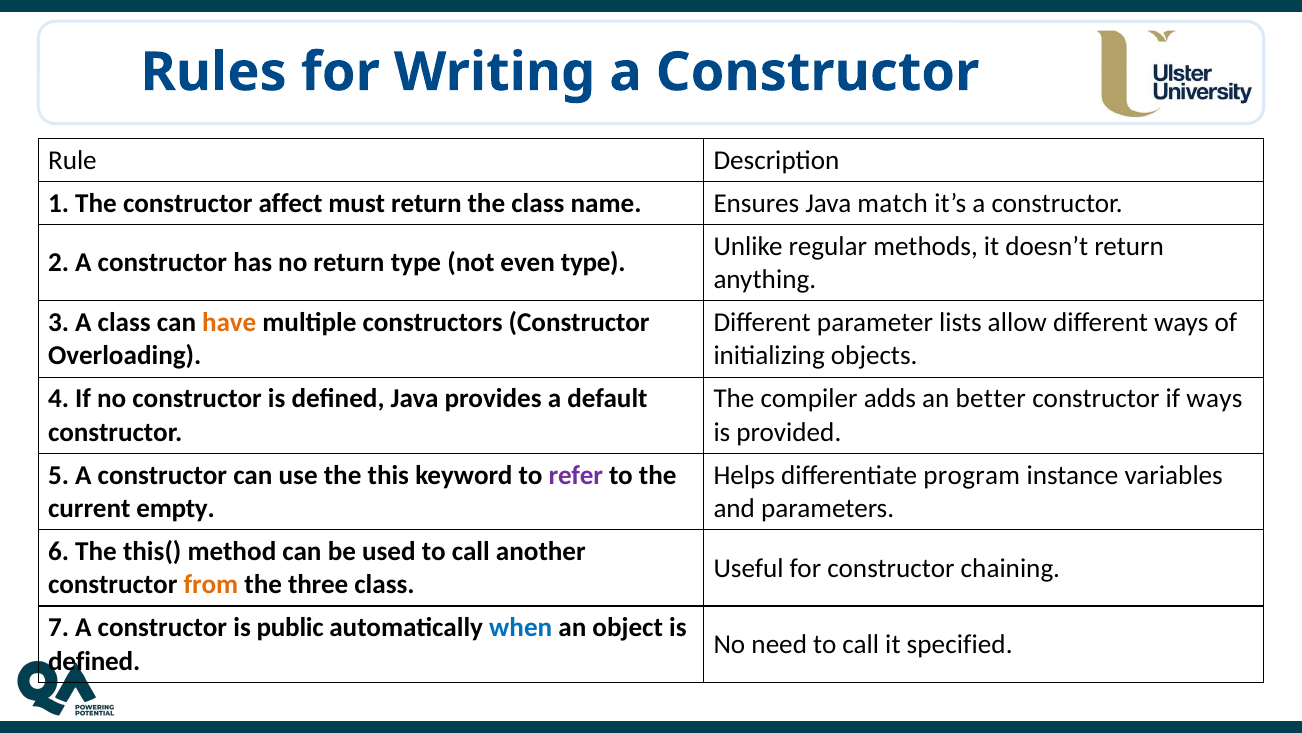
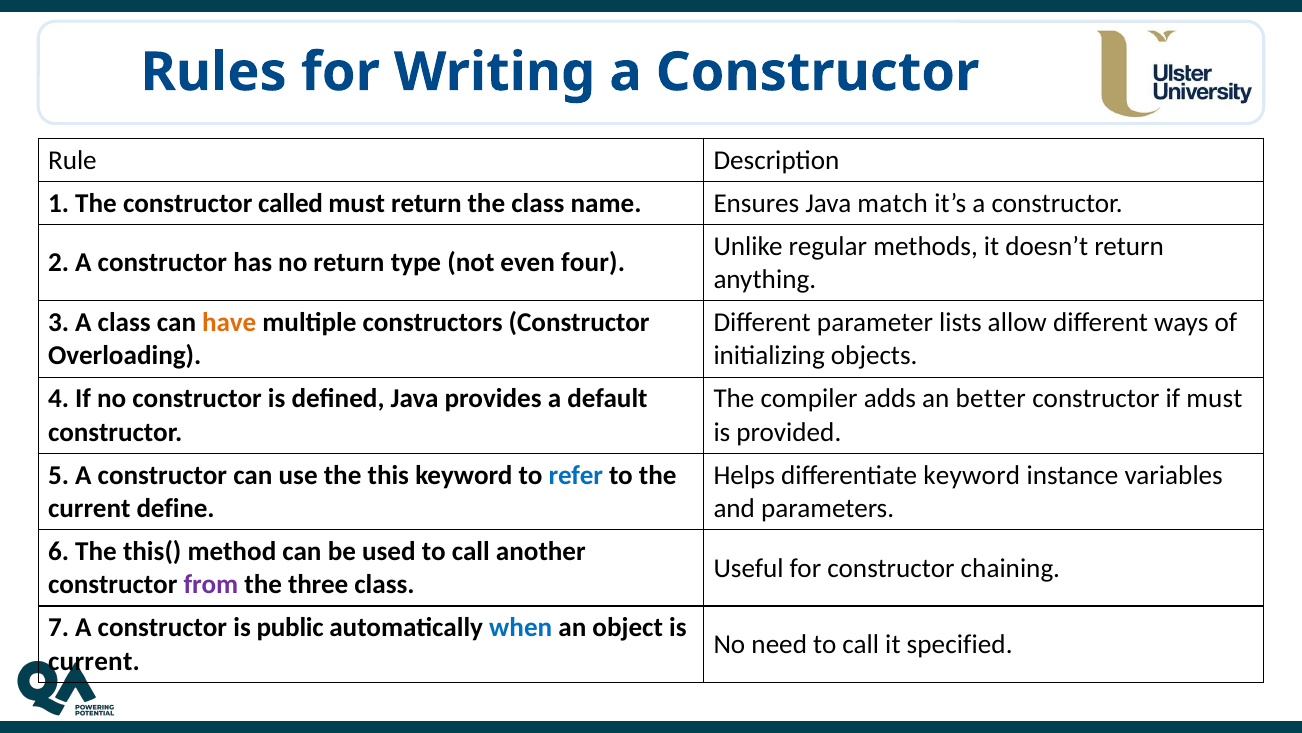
affect: affect -> called (291, 203)
even type: type -> four (593, 263)
if ways: ways -> must (1214, 399)
refer colour: purple -> blue (576, 475)
differentiate program: program -> keyword (972, 475)
empty: empty -> define (176, 508)
from colour: orange -> purple (211, 584)
defined: defined -> current (94, 661)
